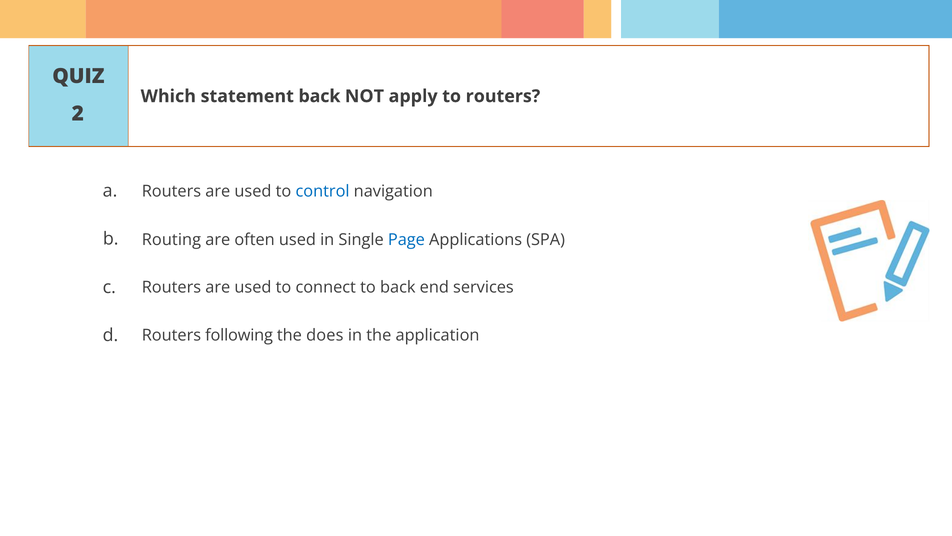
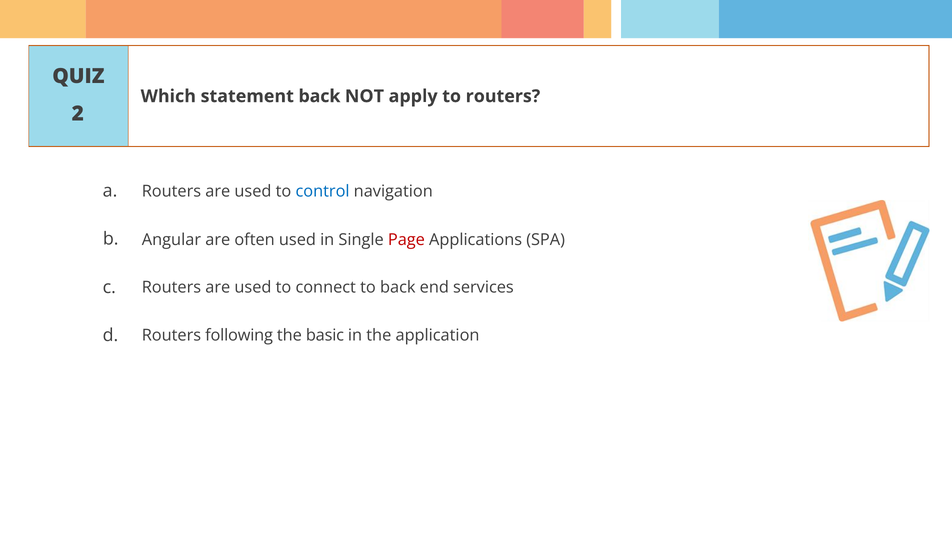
Routing: Routing -> Angular (171, 240)
Page colour: blue -> red (406, 240)
does: does -> basic (325, 335)
